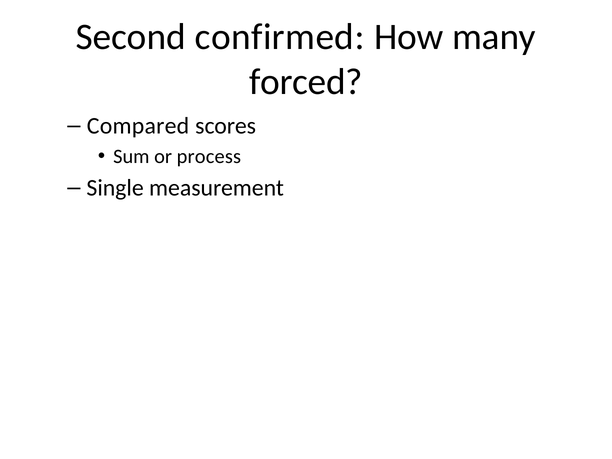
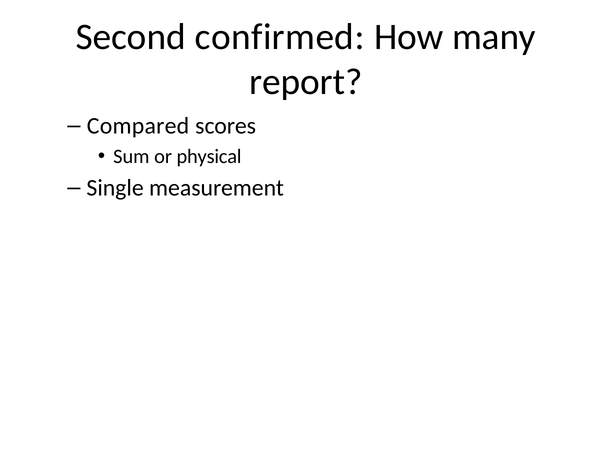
forced: forced -> report (306, 82)
process: process -> physical (209, 156)
